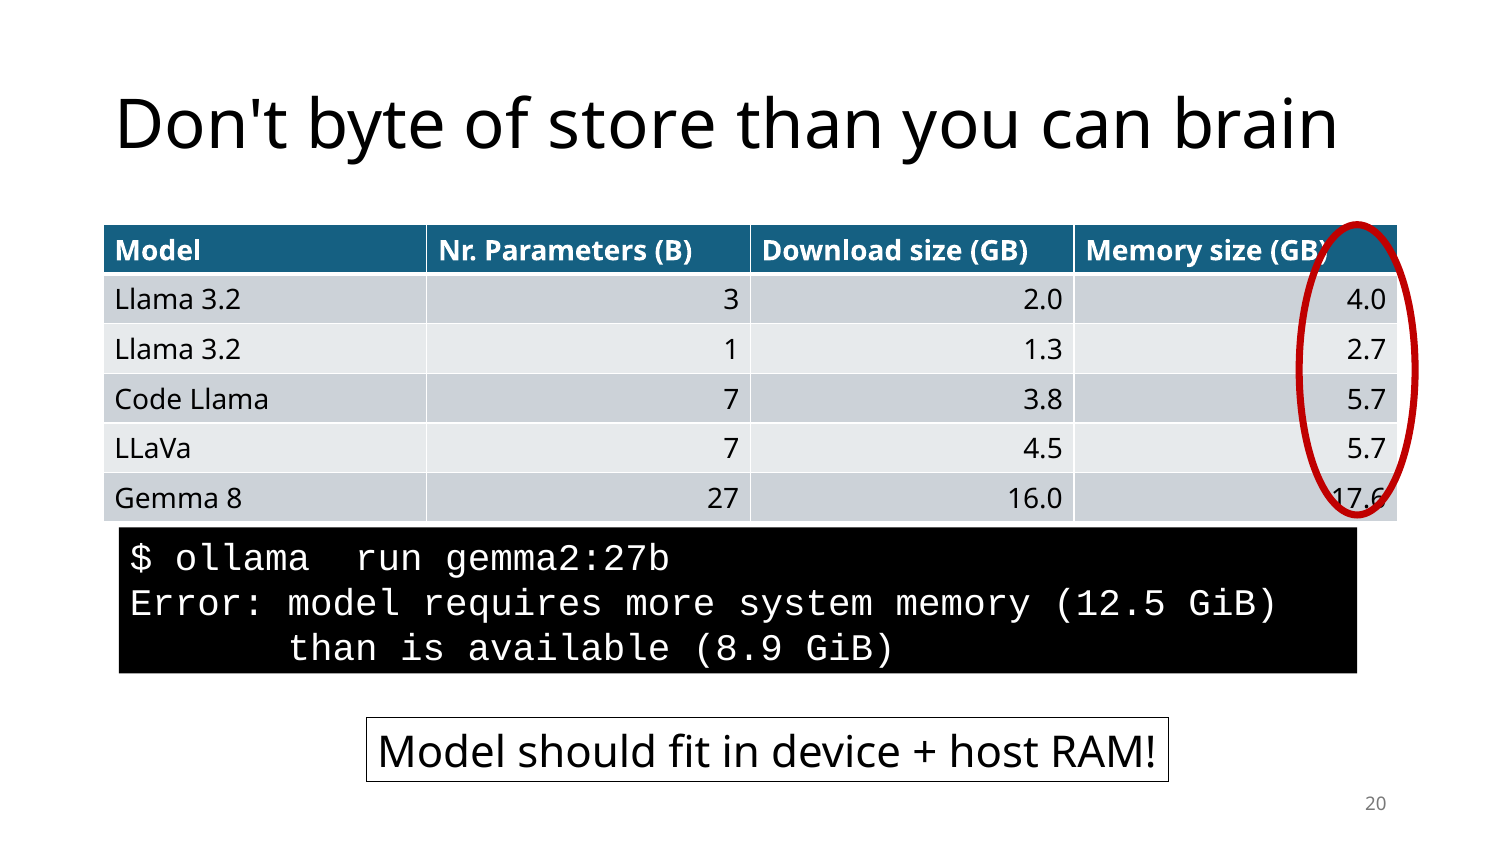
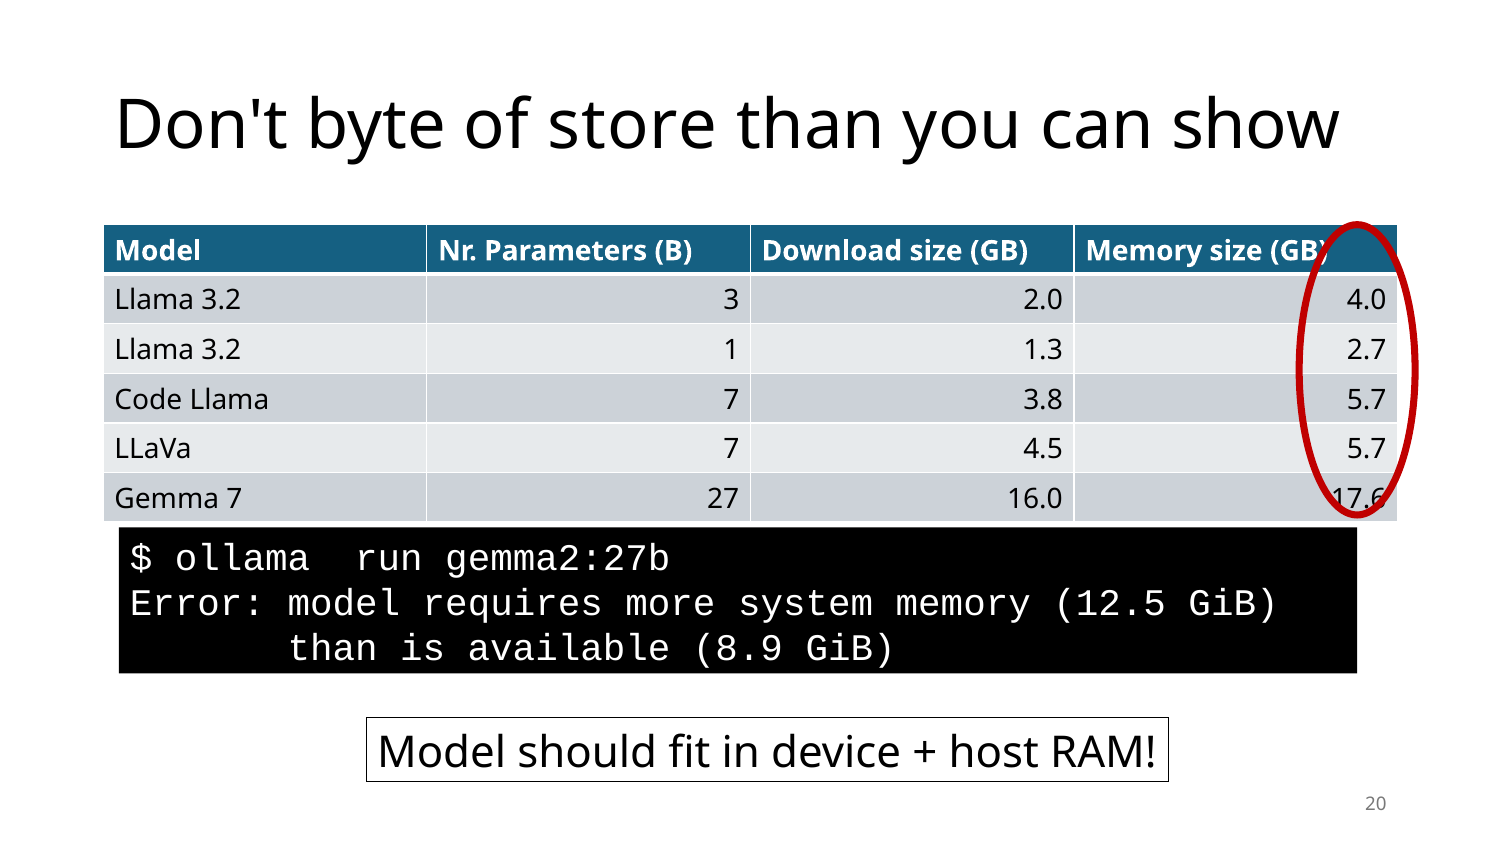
brain: brain -> show (1256, 126)
Gemma 8: 8 -> 7 (234, 499)
